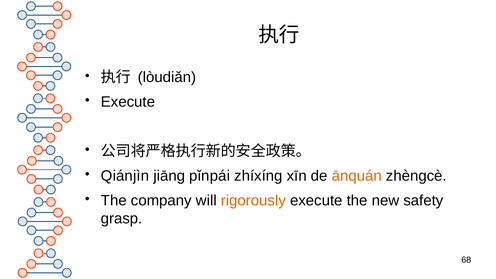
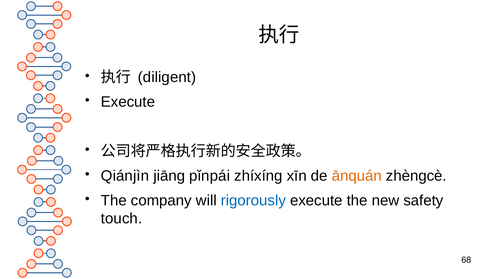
lòudiǎn: lòudiǎn -> diligent (167, 77)
rigorously colour: orange -> blue (253, 200)
grasp: grasp -> touch (122, 218)
